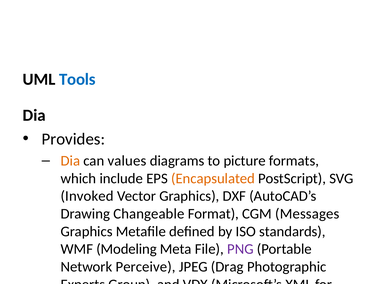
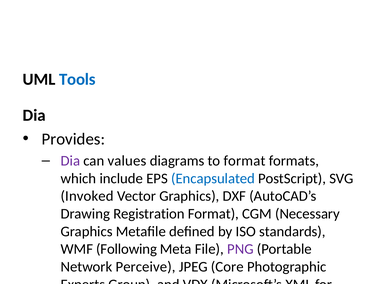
Dia colour: orange -> purple (70, 161)
to picture: picture -> format (244, 161)
Encapsulated colour: orange -> blue (213, 179)
Changeable: Changeable -> Registration (149, 214)
Messages: Messages -> Necessary (307, 214)
Modeling: Modeling -> Following (127, 249)
Drag: Drag -> Core (227, 267)
